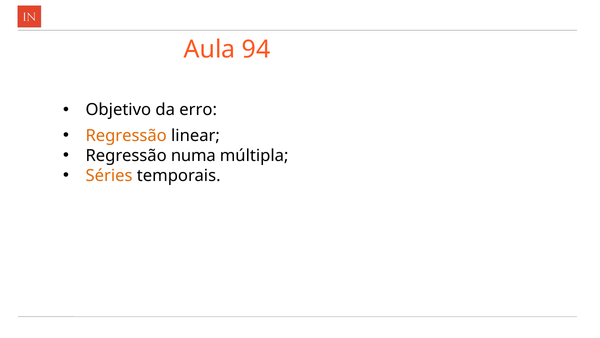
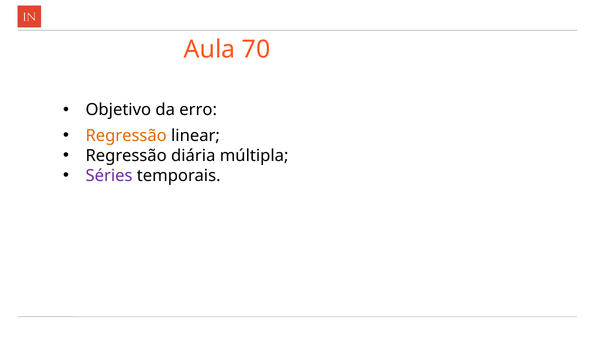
94: 94 -> 70 (256, 49)
numa: numa -> diária (193, 156)
Séries colour: orange -> purple (109, 176)
